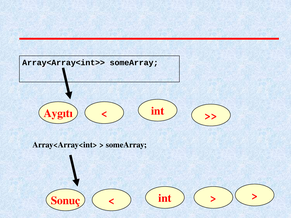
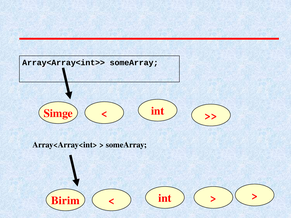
Aygıtı: Aygıtı -> Simge (58, 114)
Sonuç: Sonuç -> Birim (65, 201)
